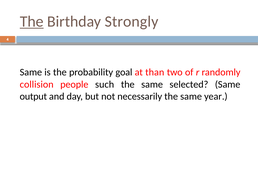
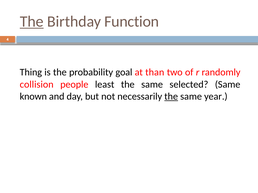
Strongly: Strongly -> Function (132, 22)
Same: Same -> Thing (31, 72)
such: such -> least (105, 85)
output: output -> known (33, 97)
the underline: none -> present (171, 97)
